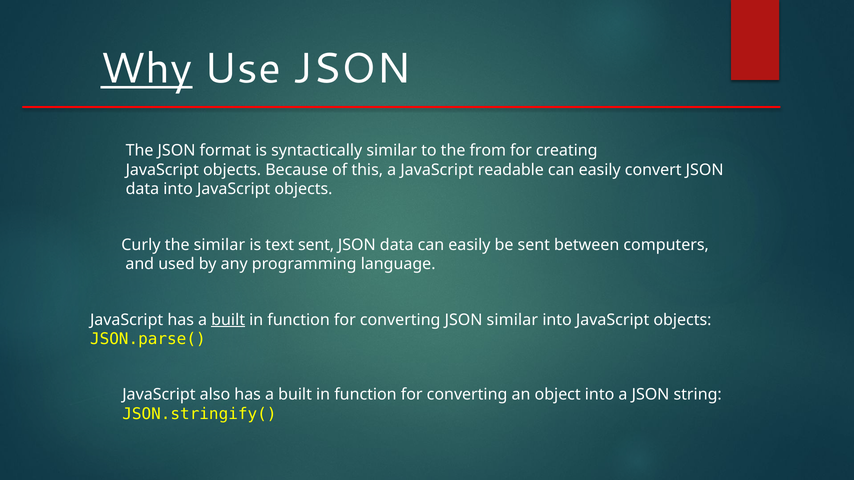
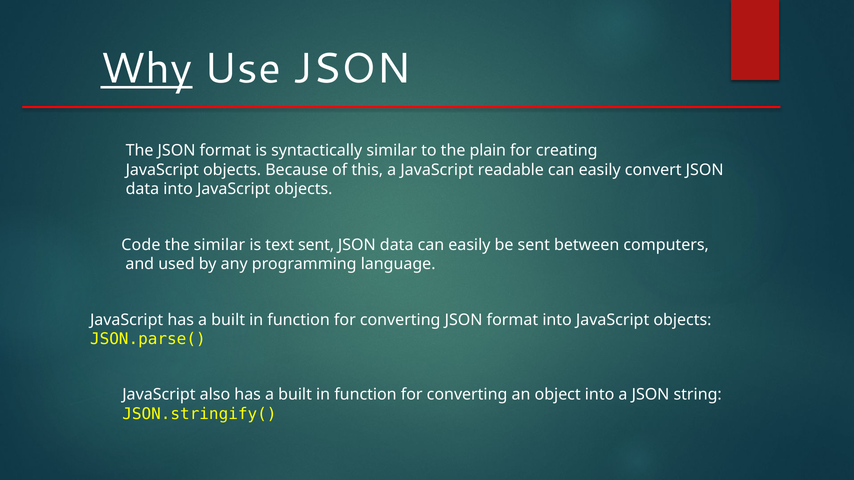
from: from -> plain (488, 151)
Curly: Curly -> Code (141, 245)
built underline: present -> none (228, 320)
converting JSON similar: similar -> format (512, 320)
